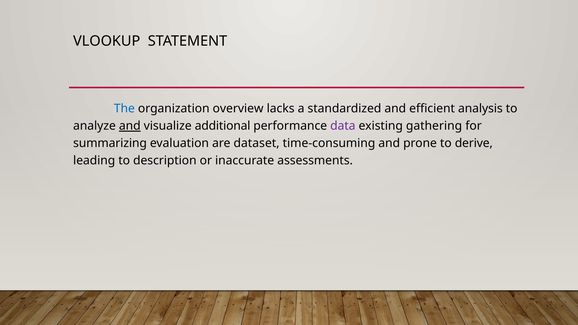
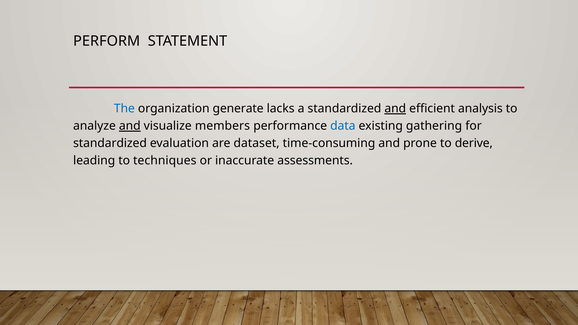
VLOOKUP: VLOOKUP -> PERFORM (107, 41)
overview: overview -> generate (238, 109)
and underline: none -> present (395, 109)
additional: additional -> members (222, 126)
data colour: purple -> blue (343, 126)
summarizing: summarizing -> standardized (110, 143)
description: description -> techniques (165, 161)
